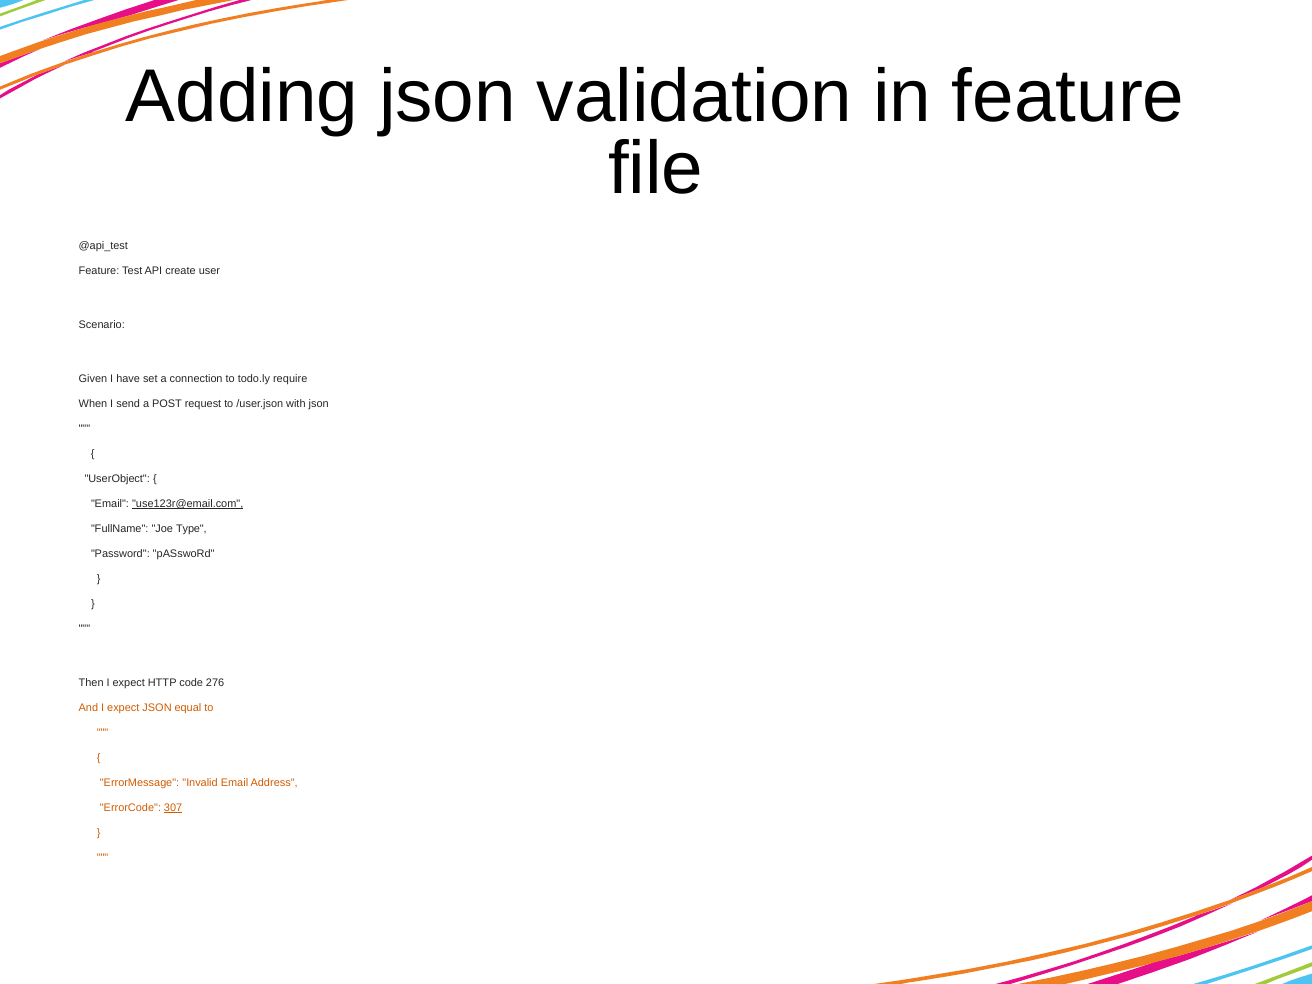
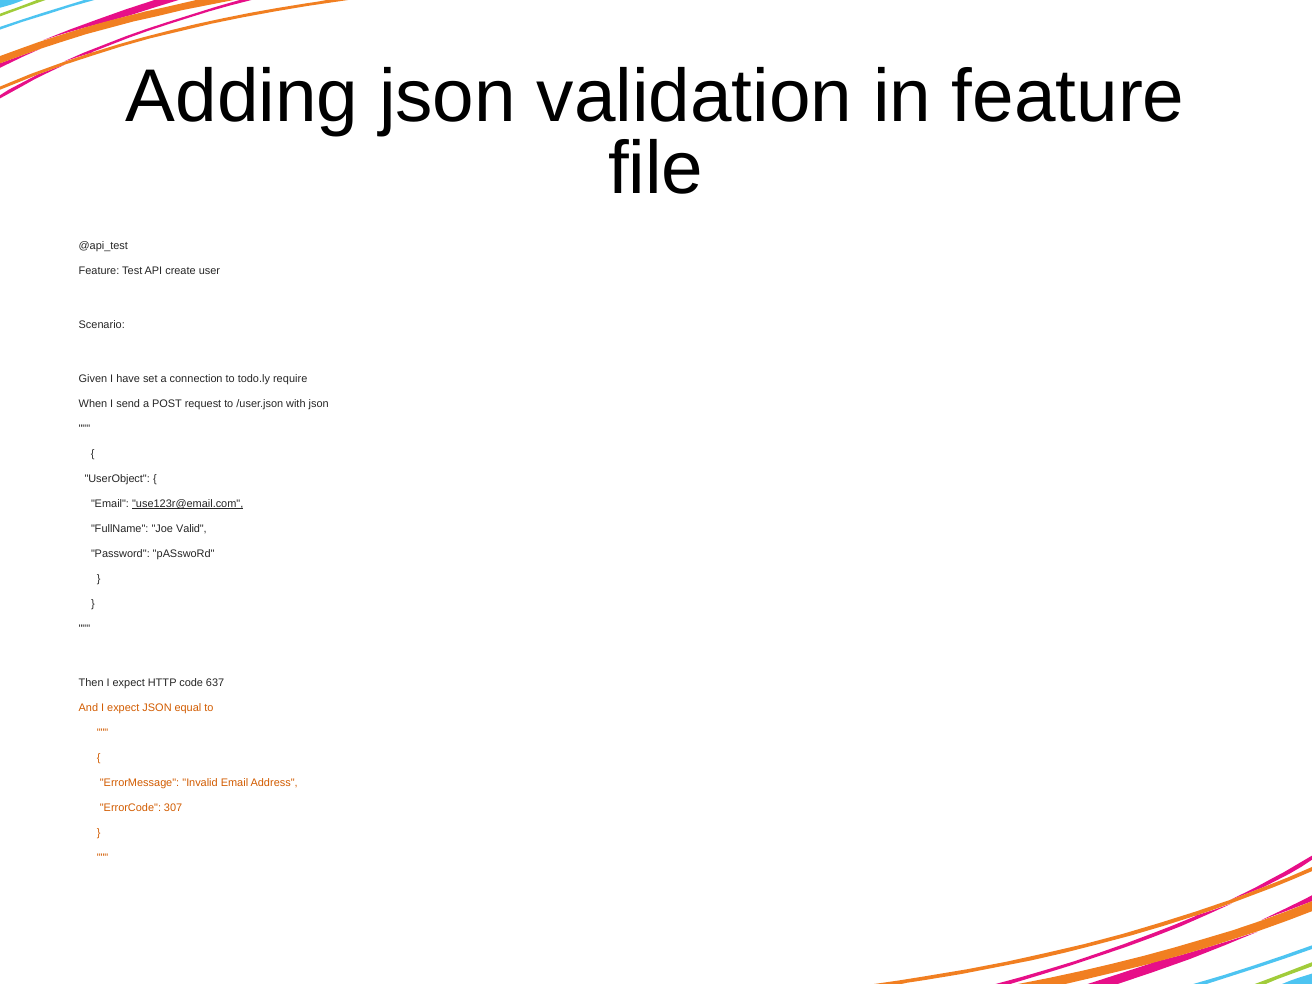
Type: Type -> Valid (191, 529)
276: 276 -> 637 (215, 683)
307 underline: present -> none (173, 808)
